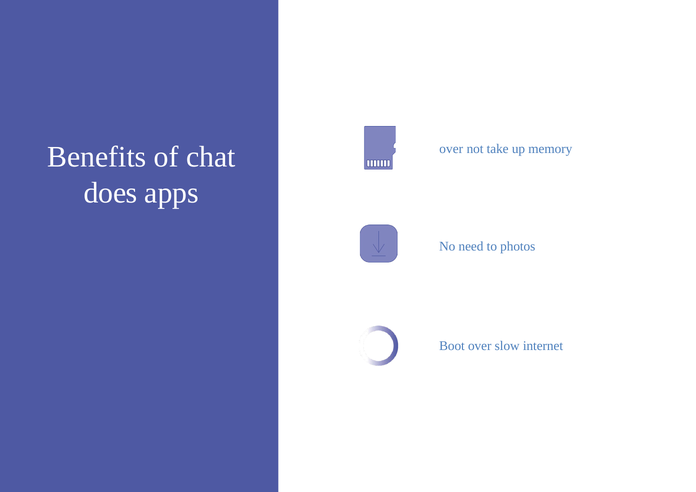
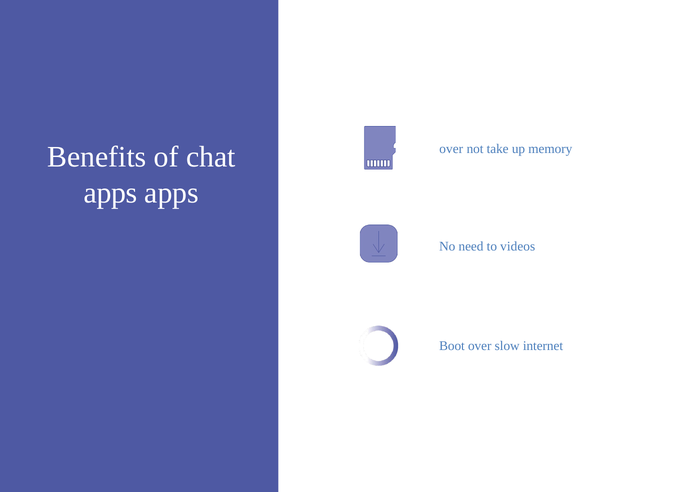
does: does -> apps (111, 193)
photos: photos -> videos (518, 246)
